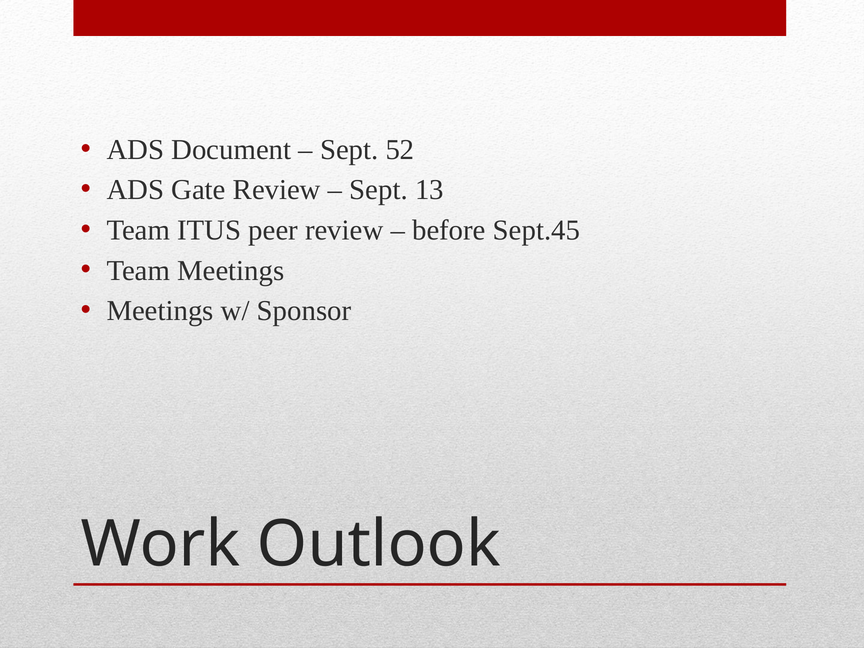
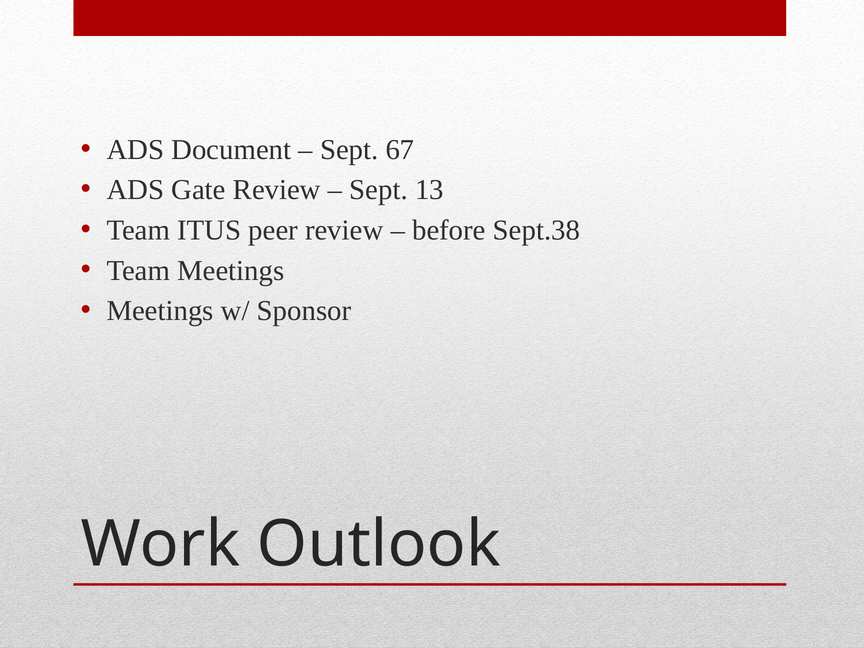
52: 52 -> 67 (400, 150)
Sept.45: Sept.45 -> Sept.38 (536, 230)
